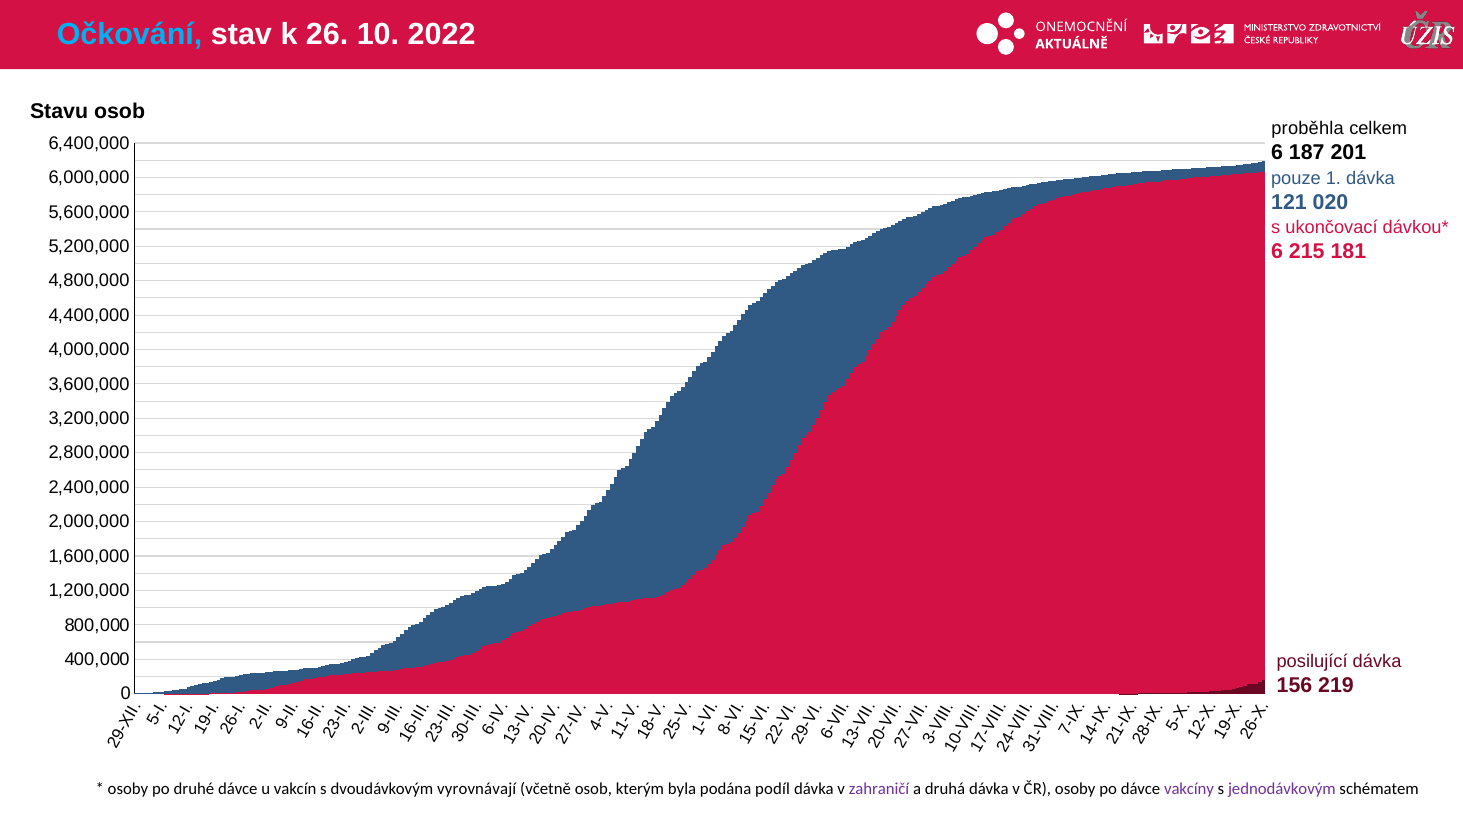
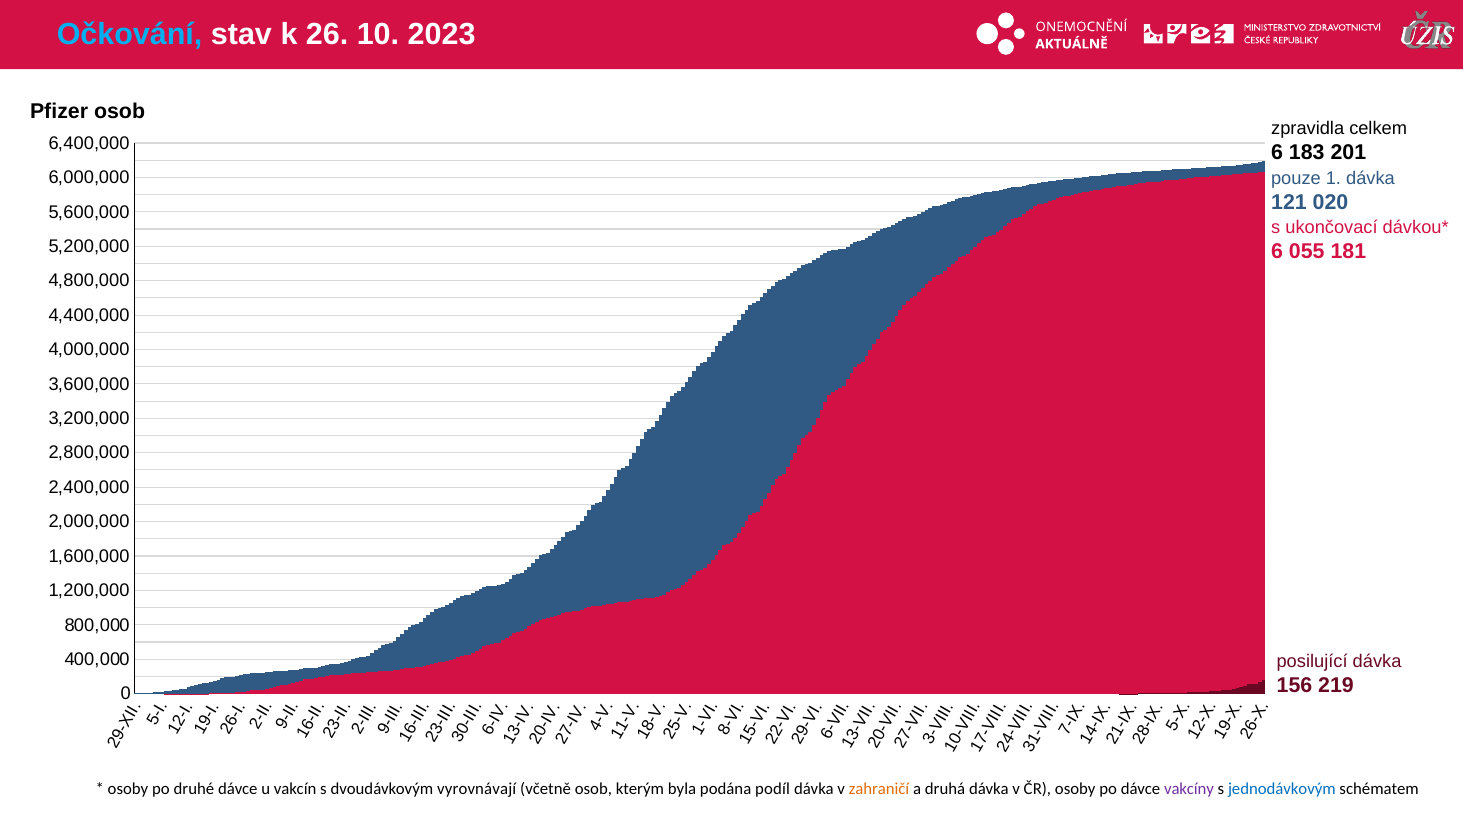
2022: 2022 -> 2023 (442, 34)
Stavu: Stavu -> Pfizer (59, 111)
proběhla: proběhla -> zpravidla (1308, 128)
187: 187 -> 183 (1307, 152)
215: 215 -> 055 (1307, 252)
zahraničí colour: purple -> orange (879, 789)
jednodávkovým colour: purple -> blue (1282, 789)
